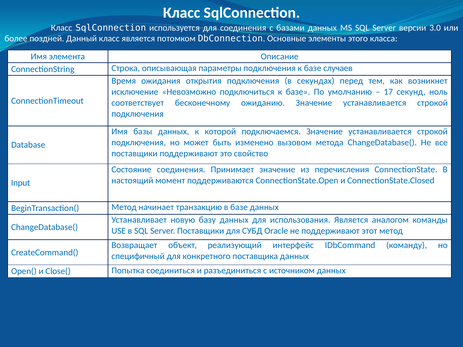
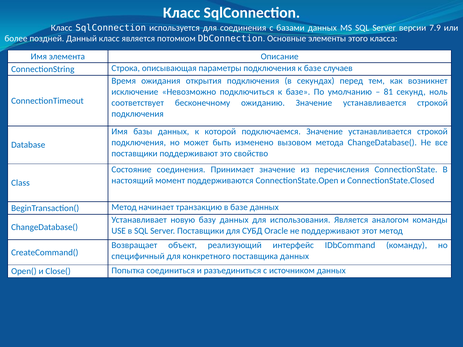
3.0: 3.0 -> 7.9 (435, 28)
17: 17 -> 81 (388, 92)
Input: Input -> Class (20, 183)
